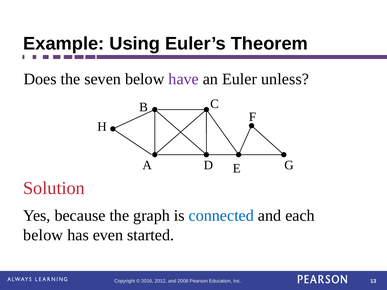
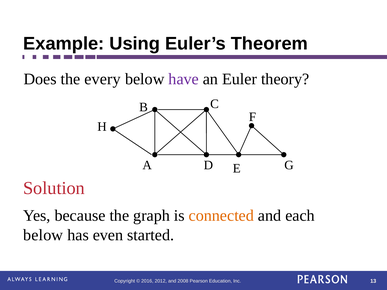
seven: seven -> every (103, 79)
unless: unless -> theory (285, 79)
connected colour: blue -> orange (221, 216)
